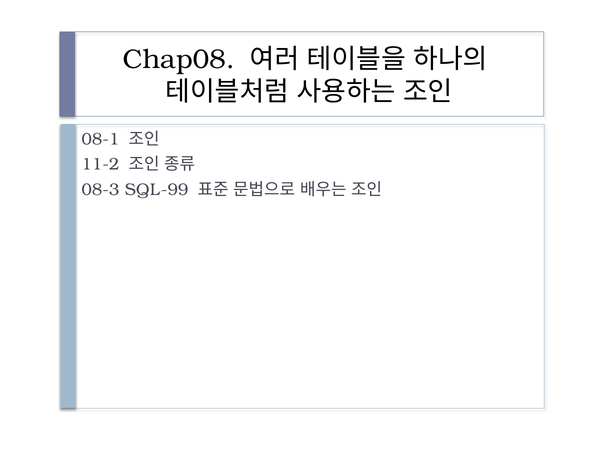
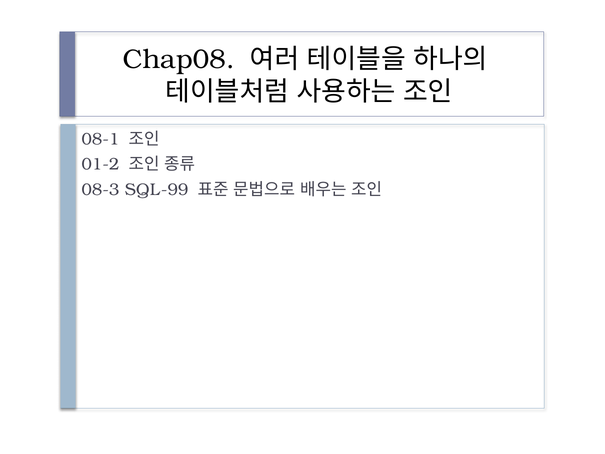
11-2: 11-2 -> 01-2 (100, 164)
